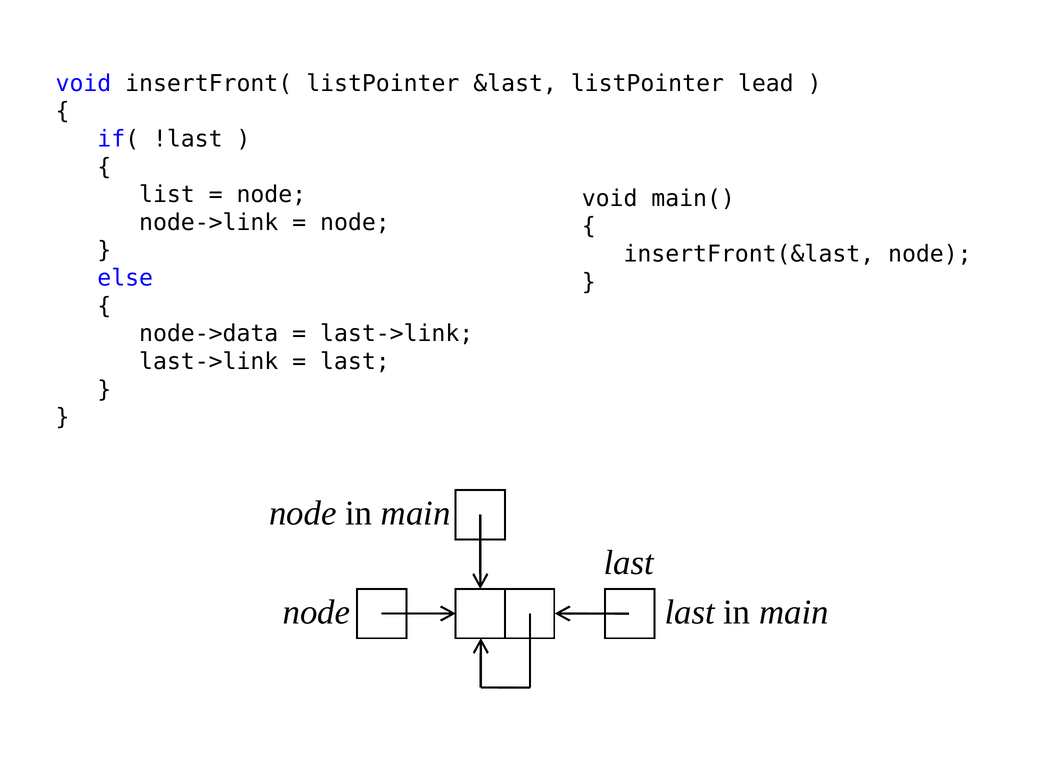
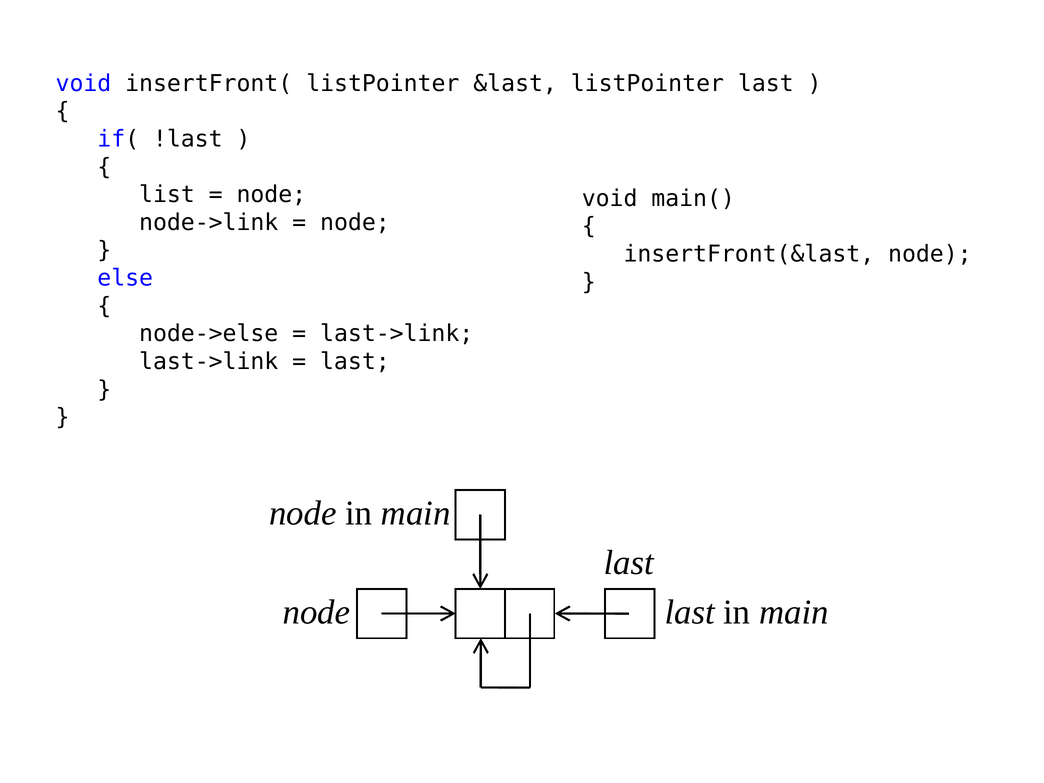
listPointer lead: lead -> last (766, 83)
node->data: node->data -> node->else (209, 334)
